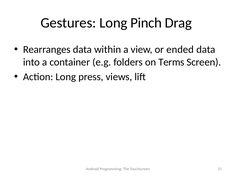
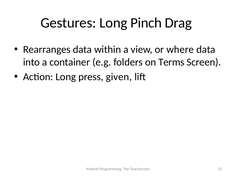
ended: ended -> where (180, 50)
views: views -> given (119, 77)
